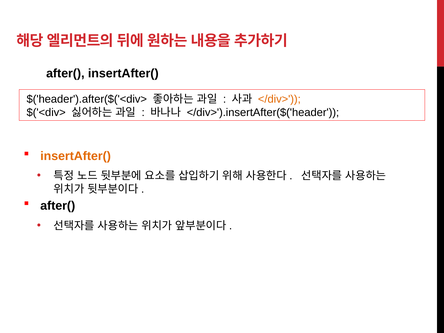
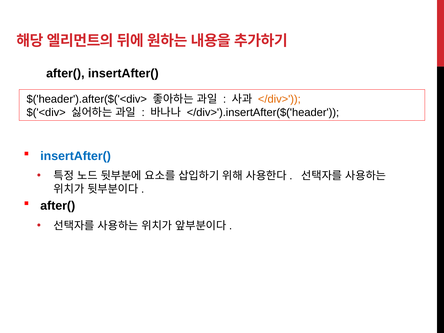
insertAfter( colour: orange -> blue (76, 156)
